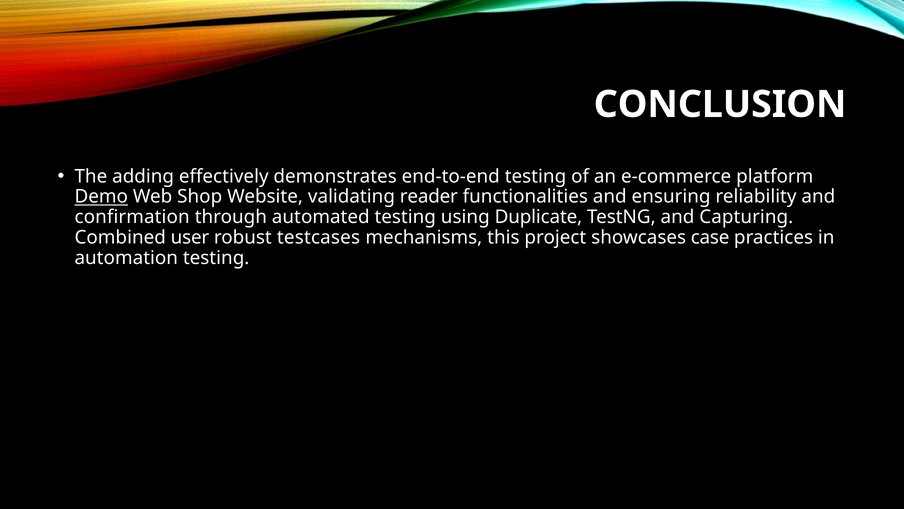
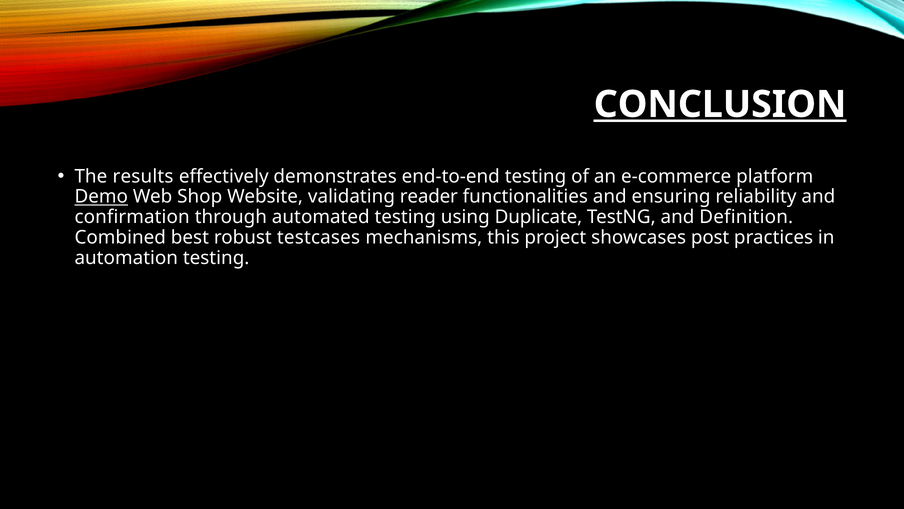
CONCLUSION underline: none -> present (720, 104)
adding: adding -> results (143, 176)
Capturing: Capturing -> Definition (746, 217)
user: user -> best (190, 237)
case: case -> post (710, 237)
